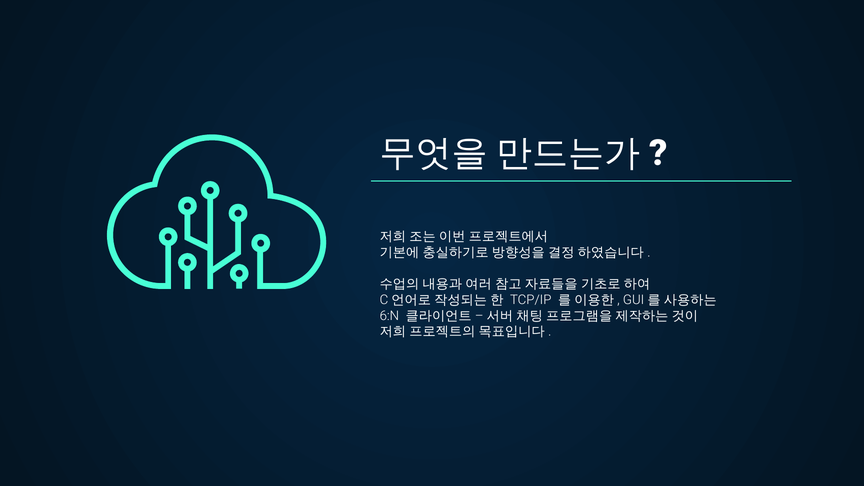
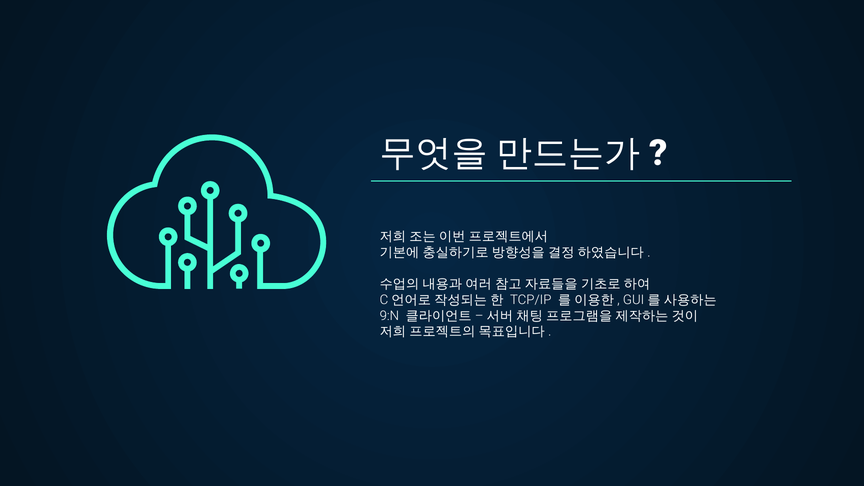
6:N: 6:N -> 9:N (389, 316)
